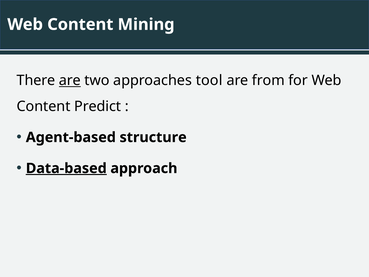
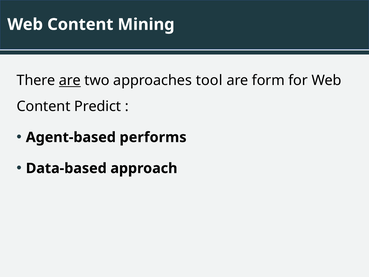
from: from -> form (268, 80)
structure: structure -> performs (153, 137)
Data-based underline: present -> none (66, 168)
